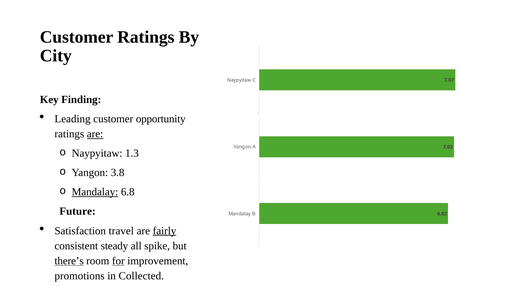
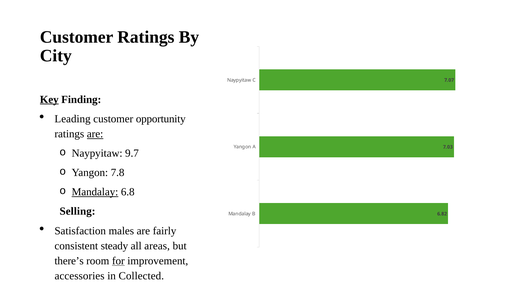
Key underline: none -> present (49, 99)
1.3: 1.3 -> 9.7 (132, 153)
3.8: 3.8 -> 7.8 (118, 172)
Future: Future -> Selling (78, 211)
travel: travel -> males (121, 230)
fairly underline: present -> none (165, 230)
spike: spike -> areas (157, 245)
there’s underline: present -> none (69, 260)
promotions: promotions -> accessories (80, 275)
